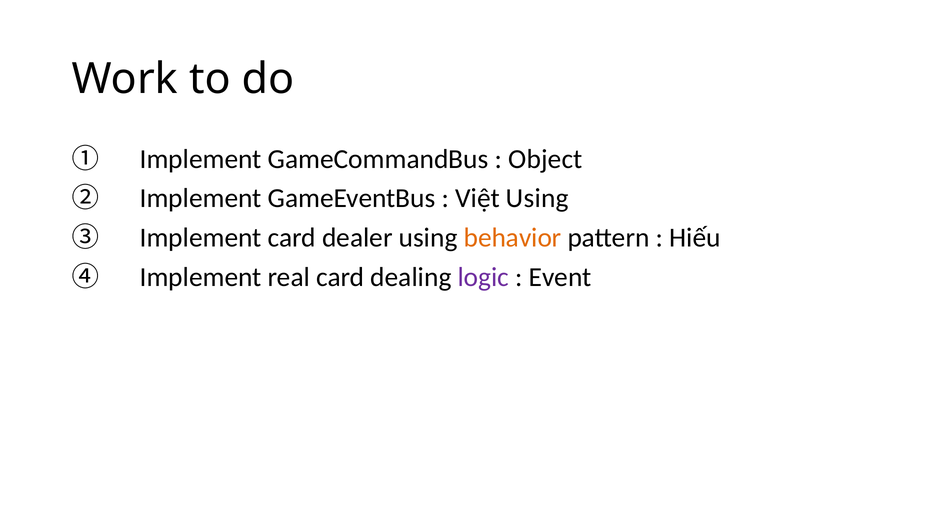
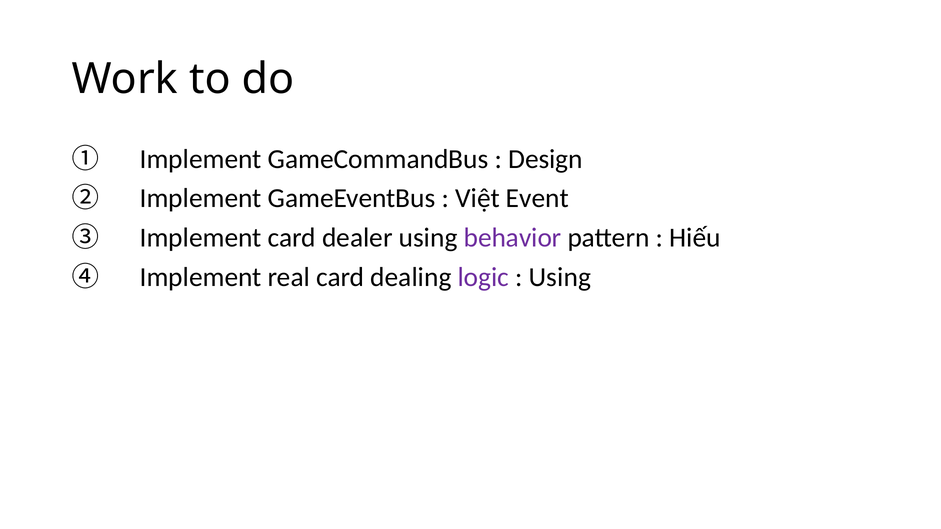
Object: Object -> Design (545, 159)
Việt Using: Using -> Event (537, 199)
behavior colour: orange -> purple (513, 238)
Event: Event -> Using (560, 277)
